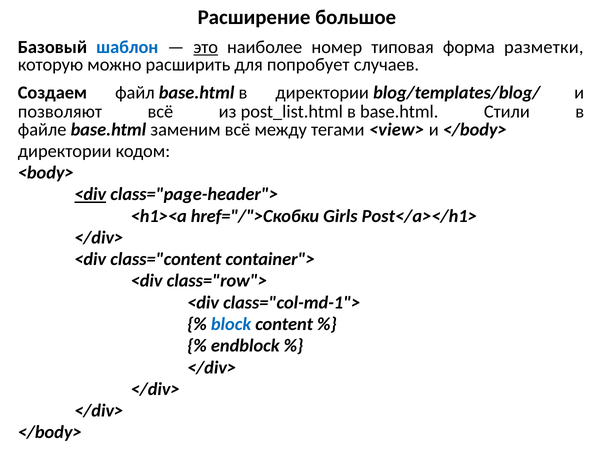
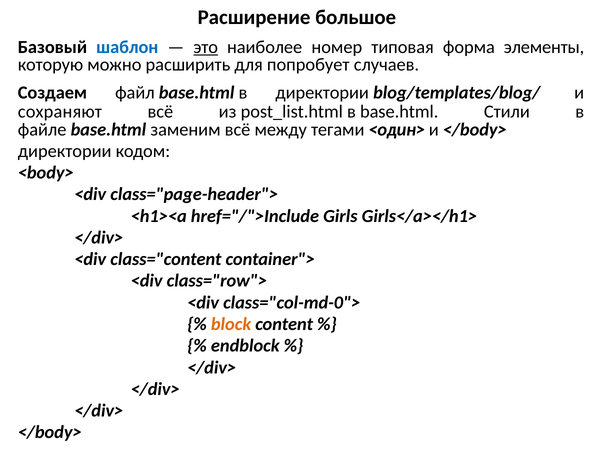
разметки: разметки -> элементы (544, 47)
позволяют: позволяют -> сохраняют (60, 112)
<view>: <view> -> <один> (397, 130)
<div underline: present -> none (90, 195)
href="/">Скобки: href="/">Скобки -> href="/">Include (255, 216)
Post</a></h1>: Post</a></h1> -> Girls</a></h1> (419, 216)
class="col-md-1">: class="col-md-1"> -> class="col-md-0"> (292, 303)
block colour: blue -> orange (231, 325)
